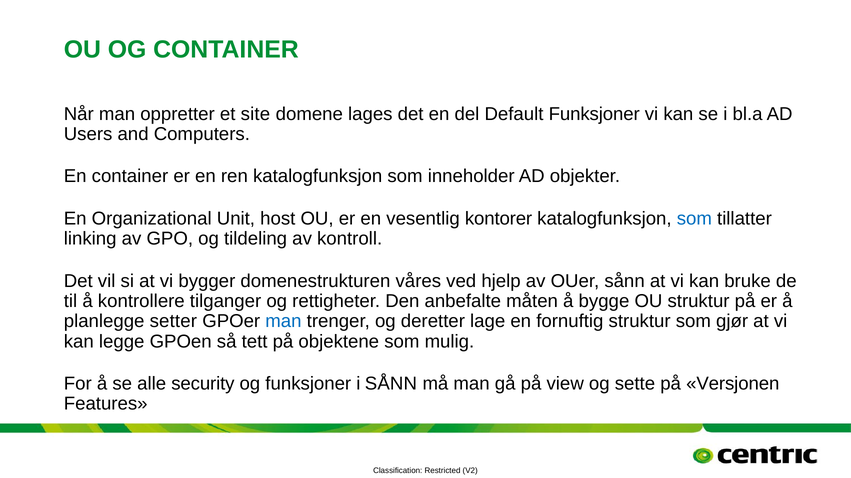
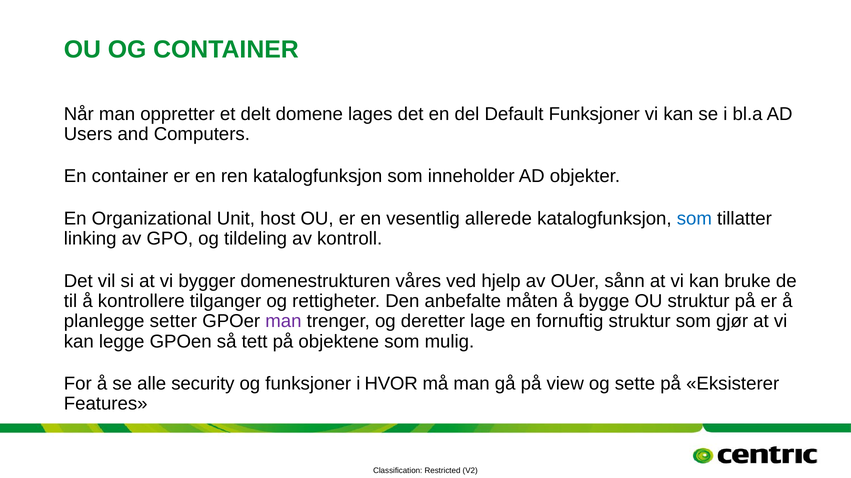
site: site -> delt (256, 114)
kontorer: kontorer -> allerede (498, 219)
man colour: blue -> purple (283, 322)
i SÅNN: SÅNN -> HVOR (391, 384)
Versjonen: Versjonen -> Eksisterer (733, 384)
